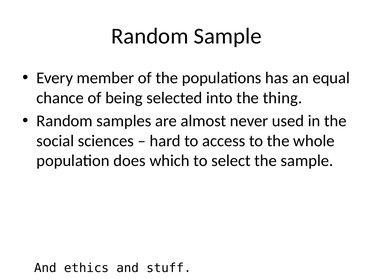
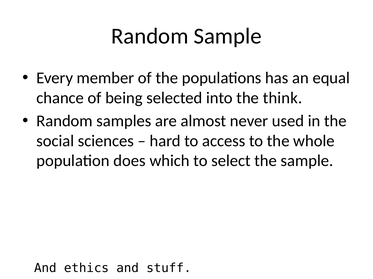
thing: thing -> think (283, 98)
